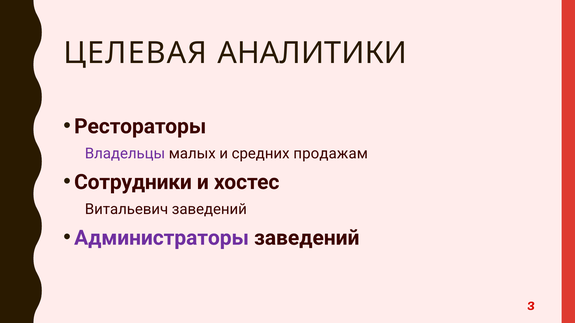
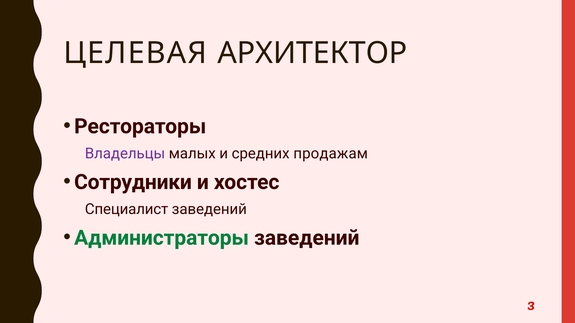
АНАЛИТИКИ: АНАЛИТИКИ -> АРХИТЕКТОР (312, 53)
Витальевич: Витальевич -> Специалист (127, 209)
Администраторы colour: purple -> green (162, 238)
